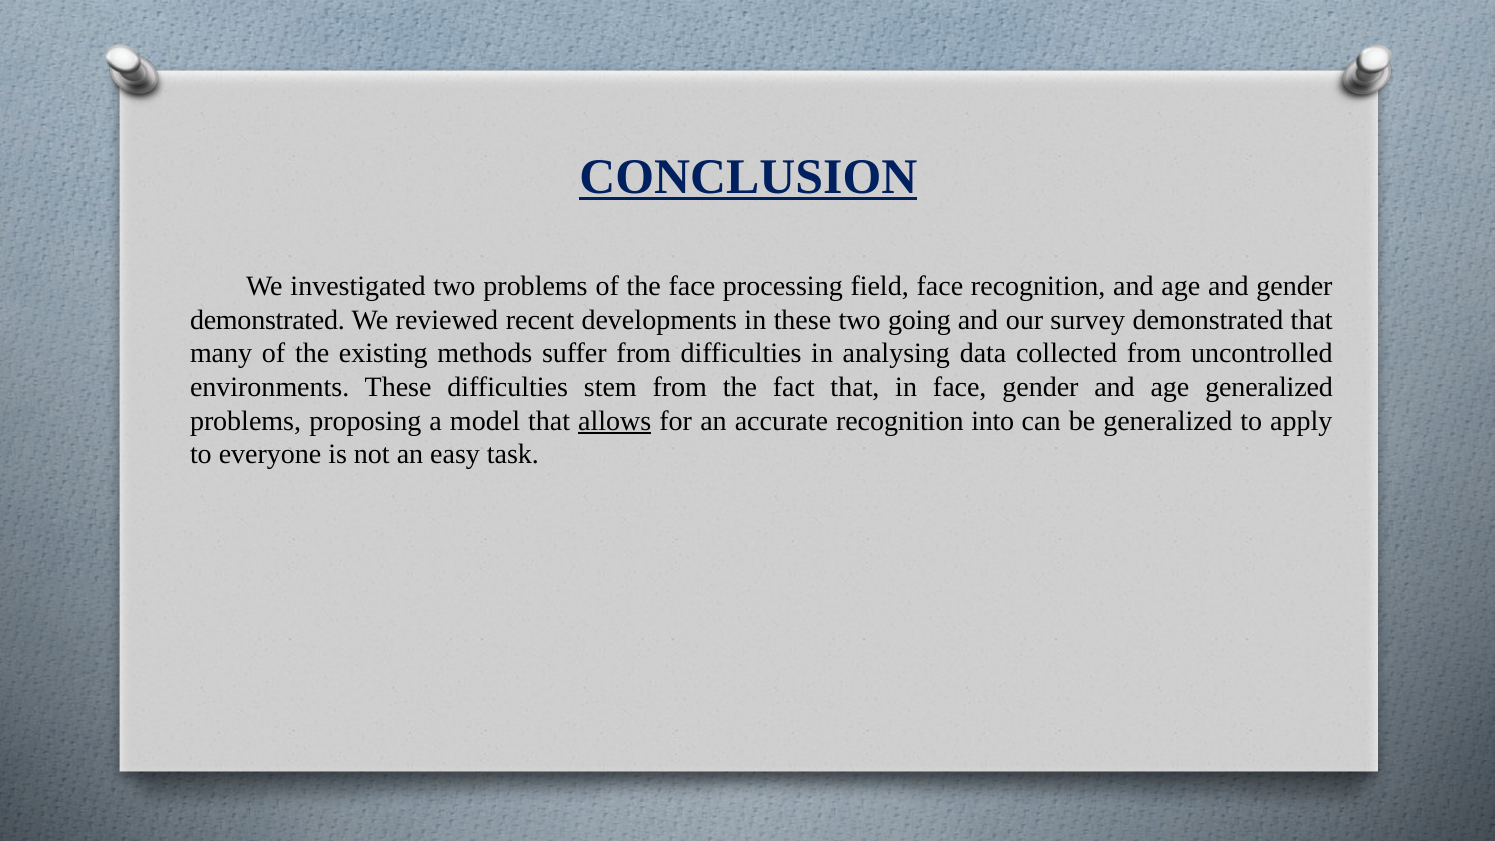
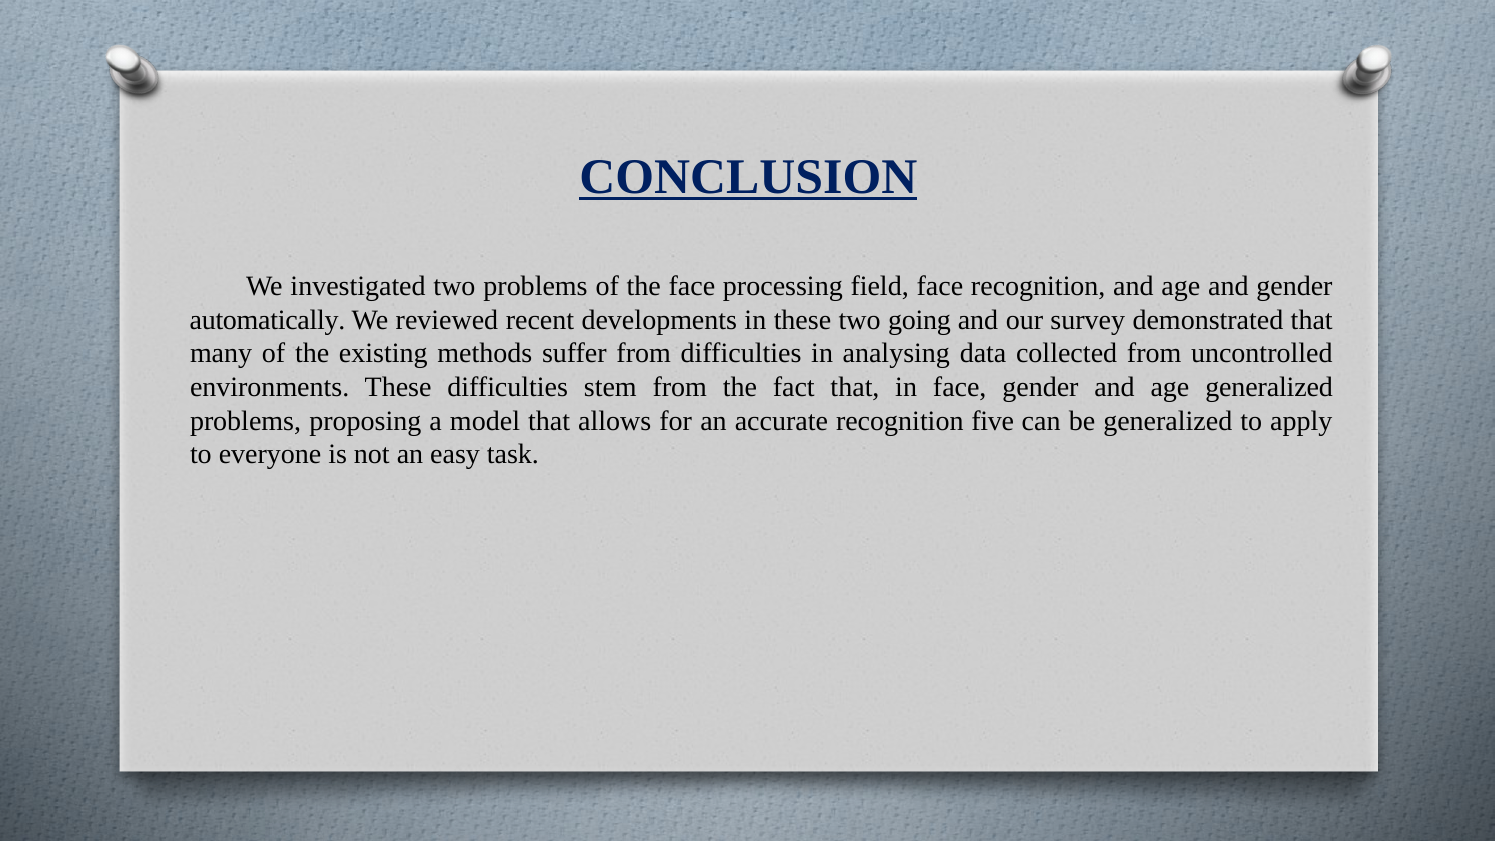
demonstrated: demonstrated -> automatically (267, 320)
allows underline: present -> none (615, 421)
into: into -> five (993, 421)
